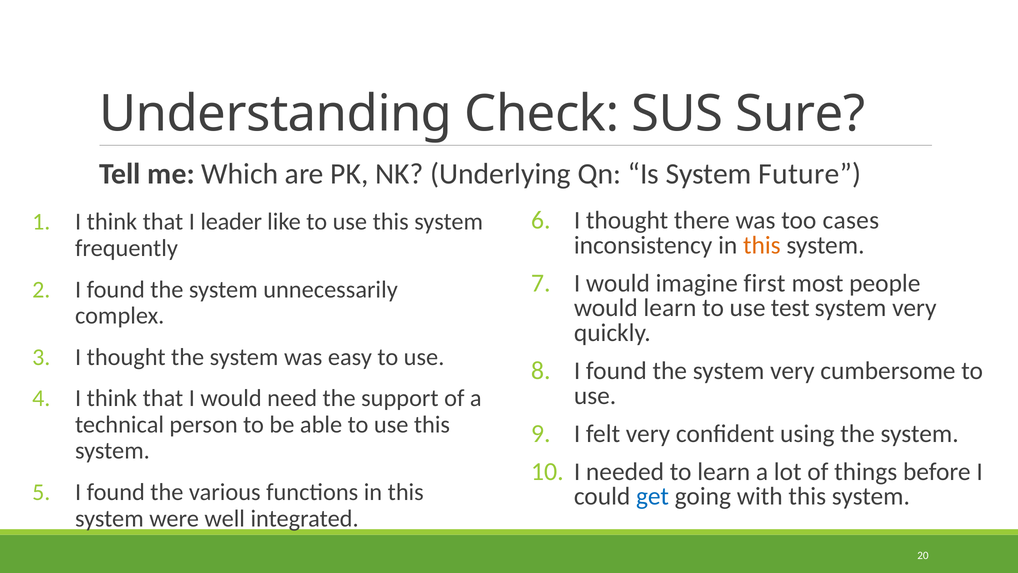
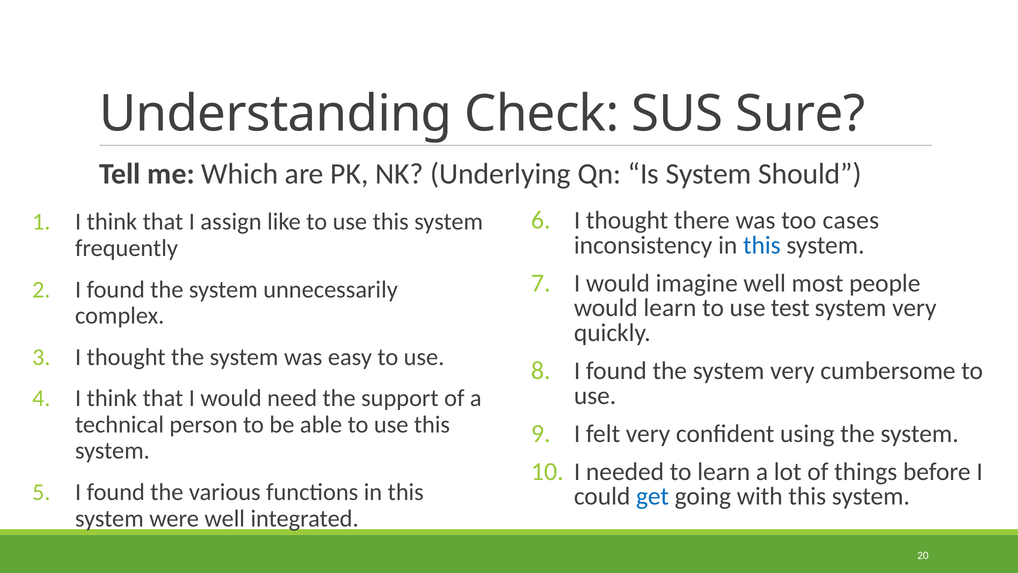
Future: Future -> Should (810, 174)
leader: leader -> assign (231, 222)
this colour: orange -> blue (762, 245)
imagine first: first -> well (765, 283)
